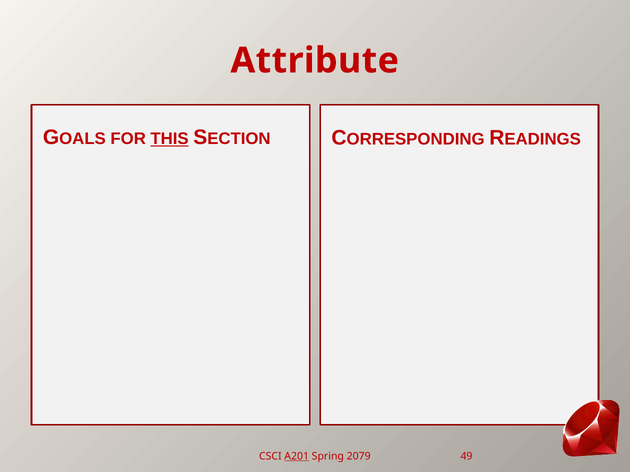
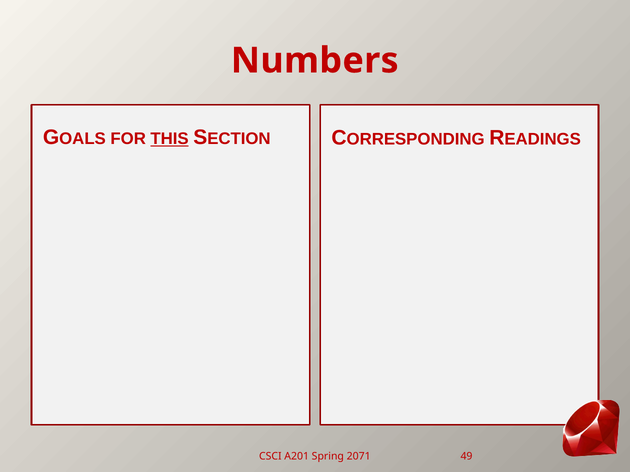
Attribute: Attribute -> Numbers (315, 61)
A201 underline: present -> none (297, 457)
2079: 2079 -> 2071 (359, 457)
